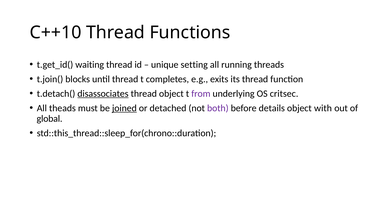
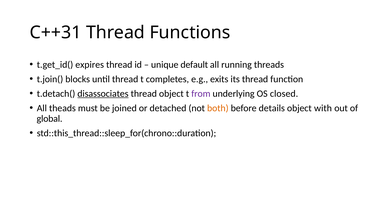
C++10: C++10 -> C++31 (56, 33)
waiting: waiting -> expires (90, 65)
setting: setting -> default (194, 65)
critsec: critsec -> closed (284, 94)
joined underline: present -> none (124, 108)
both colour: purple -> orange (218, 108)
